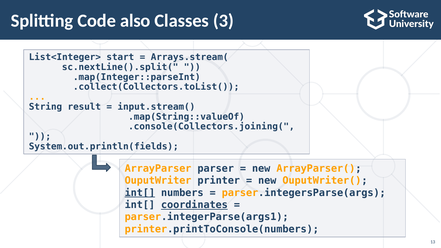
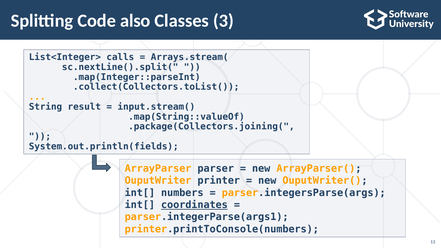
start: start -> calls (120, 57)
.console(Collectors.joining(: .console(Collectors.joining( -> .package(Collectors.joining( (211, 127)
int[ underline: present -> none (140, 193)
